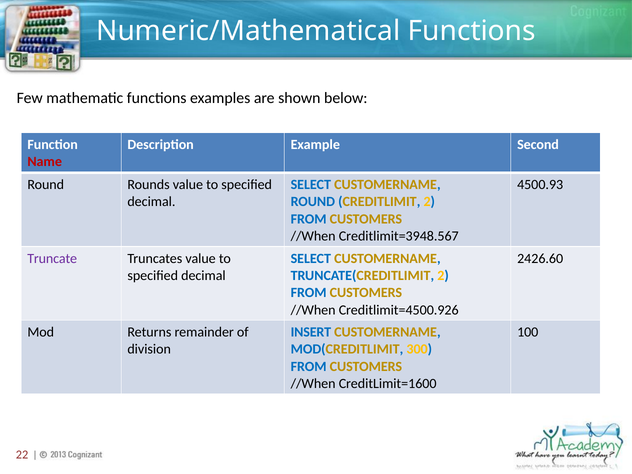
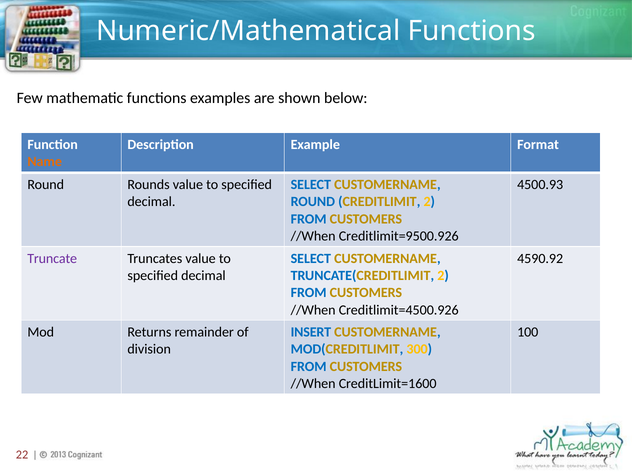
Second: Second -> Format (538, 145)
Name colour: red -> orange (45, 162)
Creditlimit=3948.567: Creditlimit=3948.567 -> Creditlimit=9500.926 (399, 236)
2426.60: 2426.60 -> 4590.92 (540, 258)
